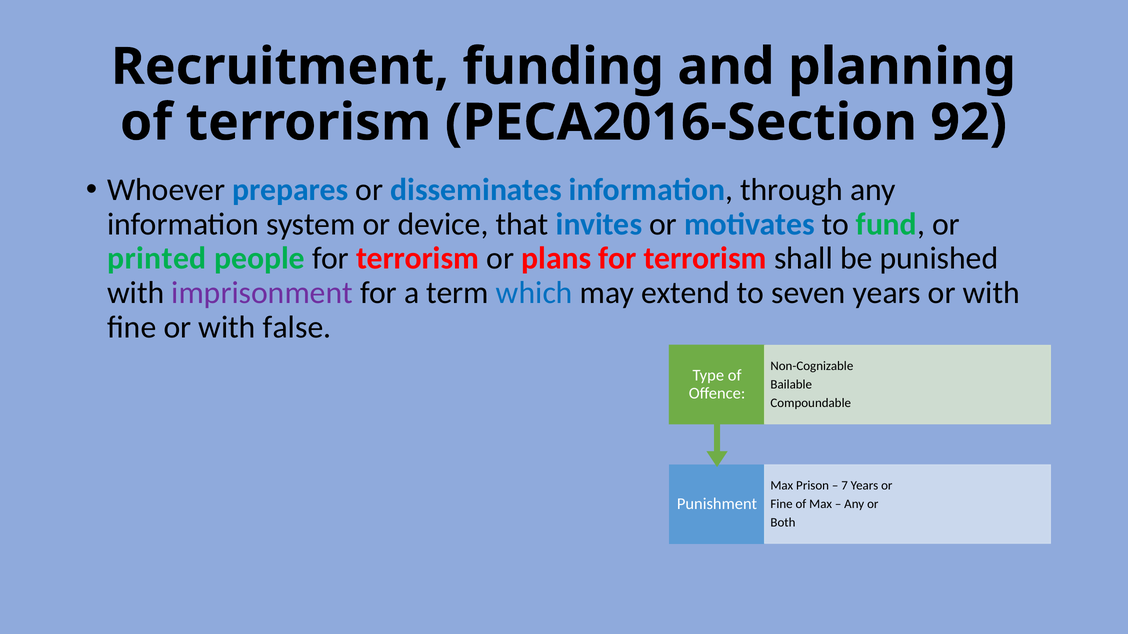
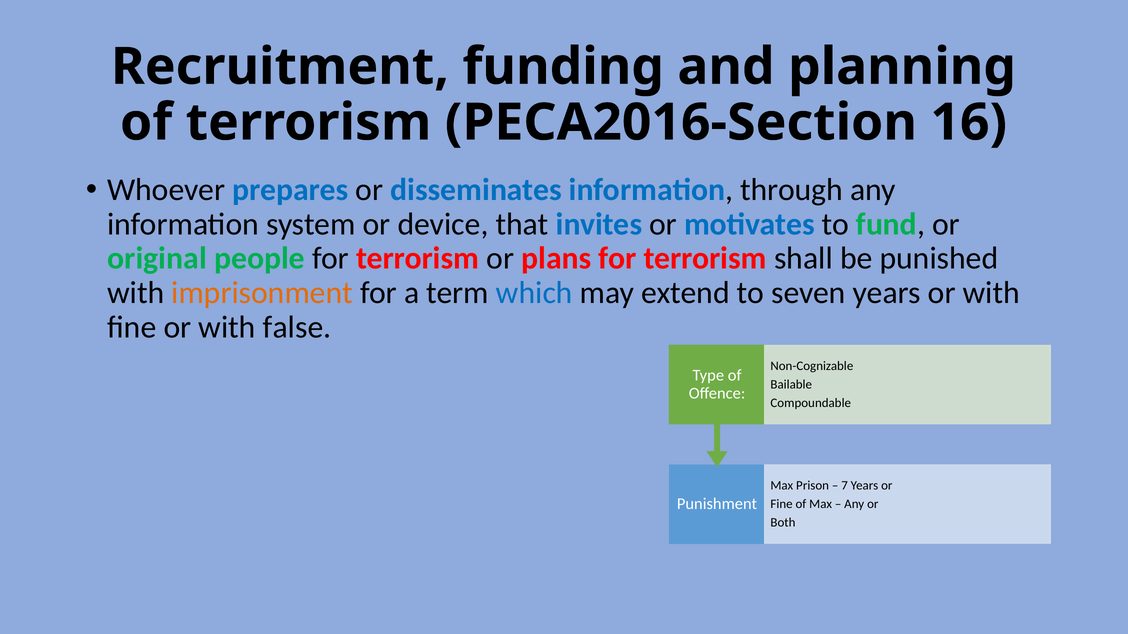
92: 92 -> 16 (969, 123)
printed: printed -> original (157, 259)
imprisonment colour: purple -> orange (262, 293)
